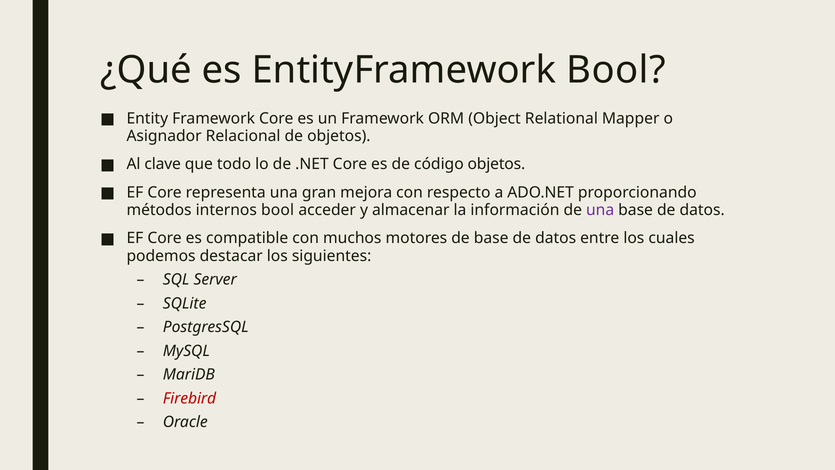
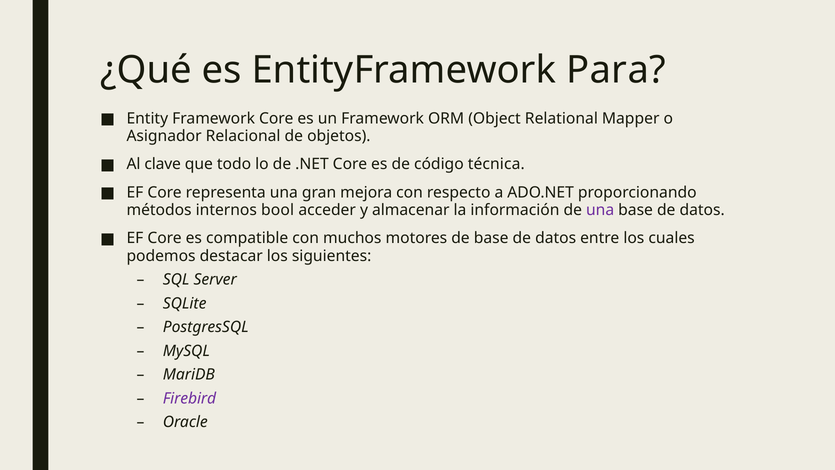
EntityFramework Bool: Bool -> Para (616, 70)
código objetos: objetos -> técnica (496, 164)
Firebird colour: red -> purple (190, 398)
